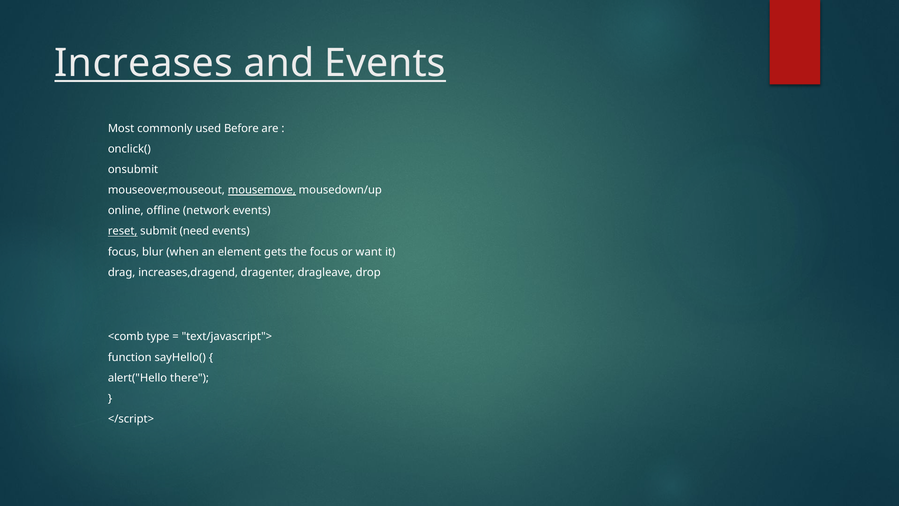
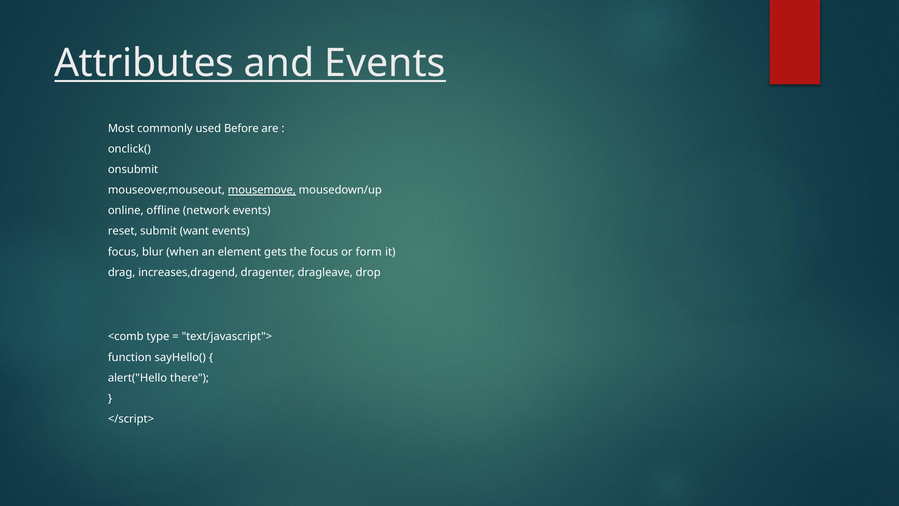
Increases: Increases -> Attributes (144, 63)
reset underline: present -> none (123, 231)
need: need -> want (194, 231)
want: want -> form (369, 252)
